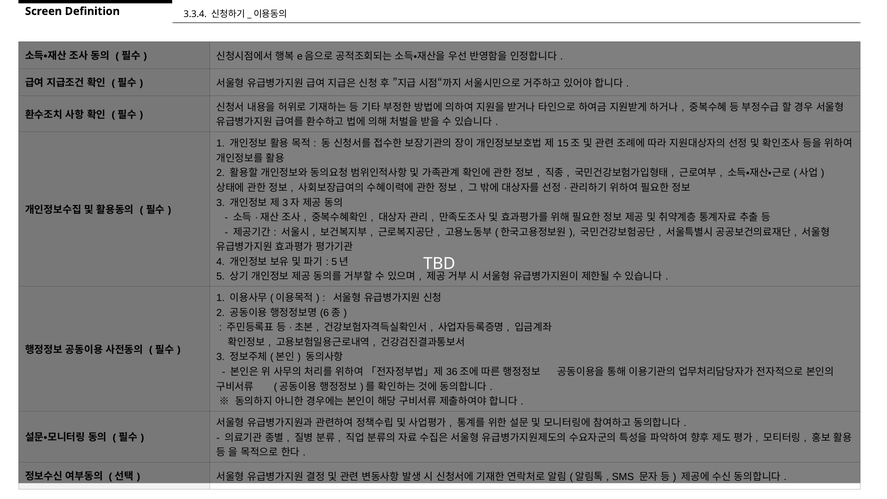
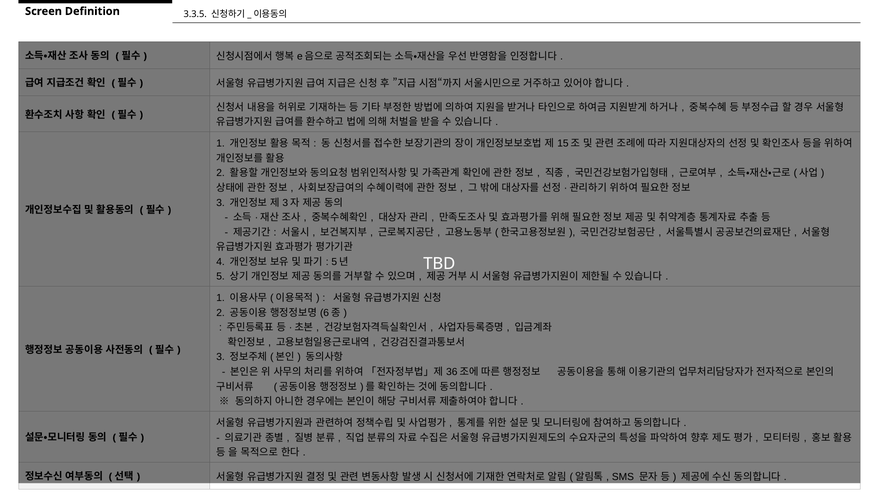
3.3.4: 3.3.4 -> 3.3.5 (195, 14)
